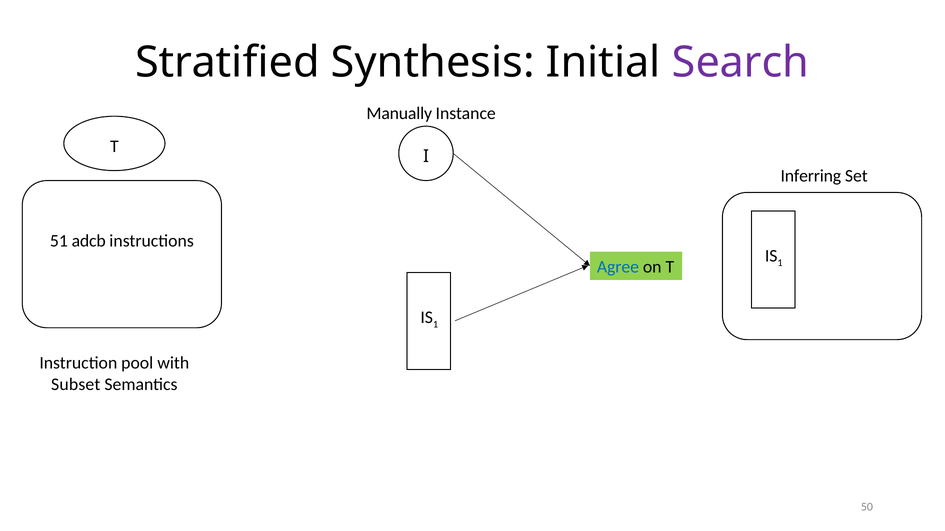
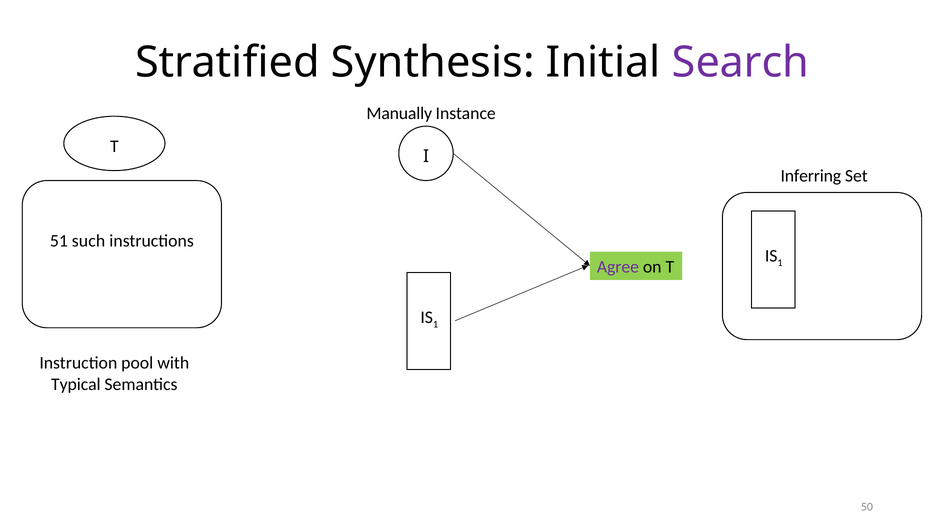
adcb: adcb -> such (89, 241)
Agree colour: blue -> purple (618, 267)
Subset: Subset -> Typical (76, 385)
